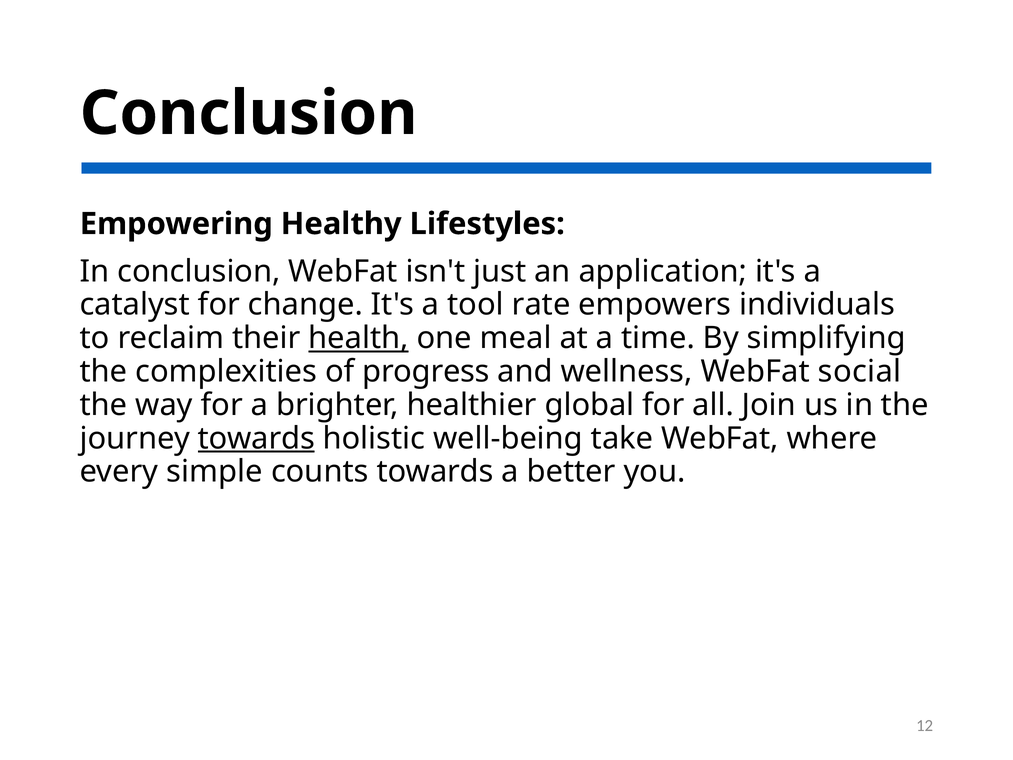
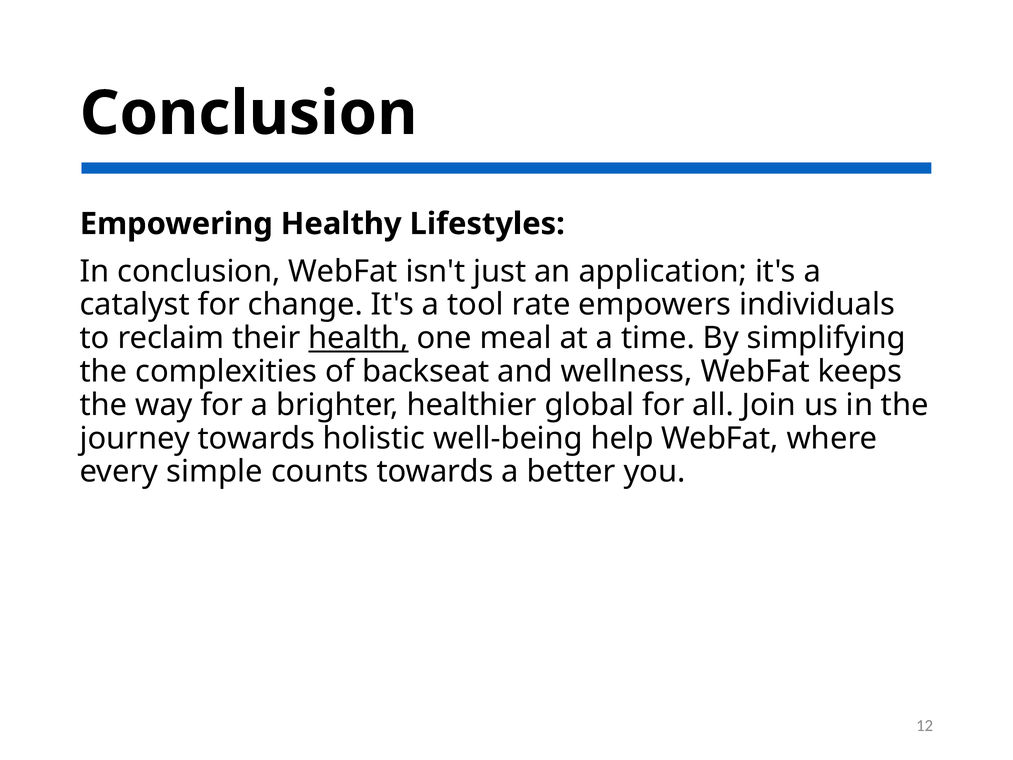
progress: progress -> backseat (426, 371)
social: social -> keeps (860, 371)
towards underline: present -> none (256, 438)
take: take -> help (622, 438)
